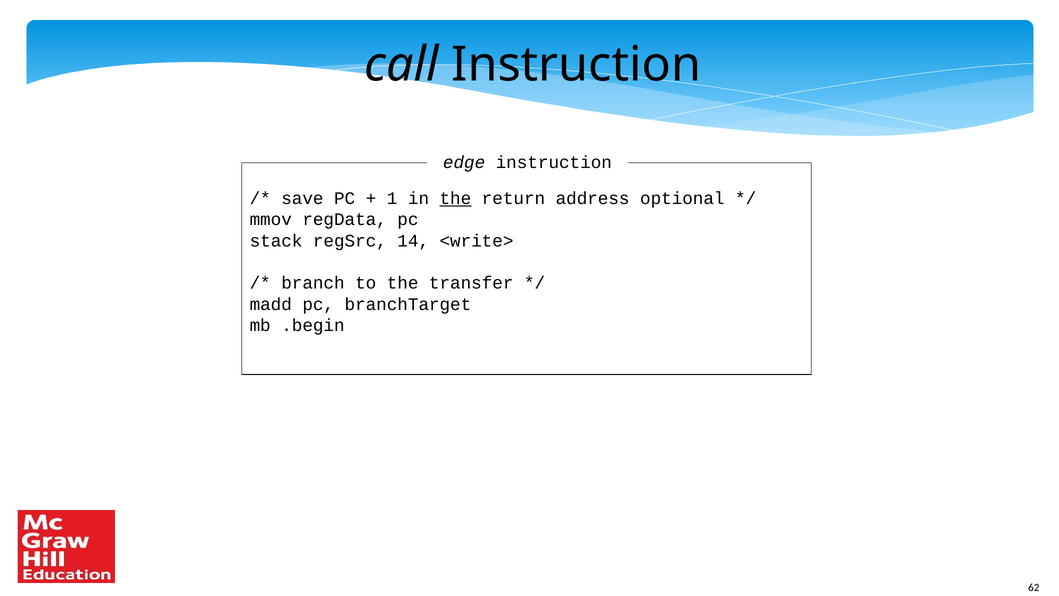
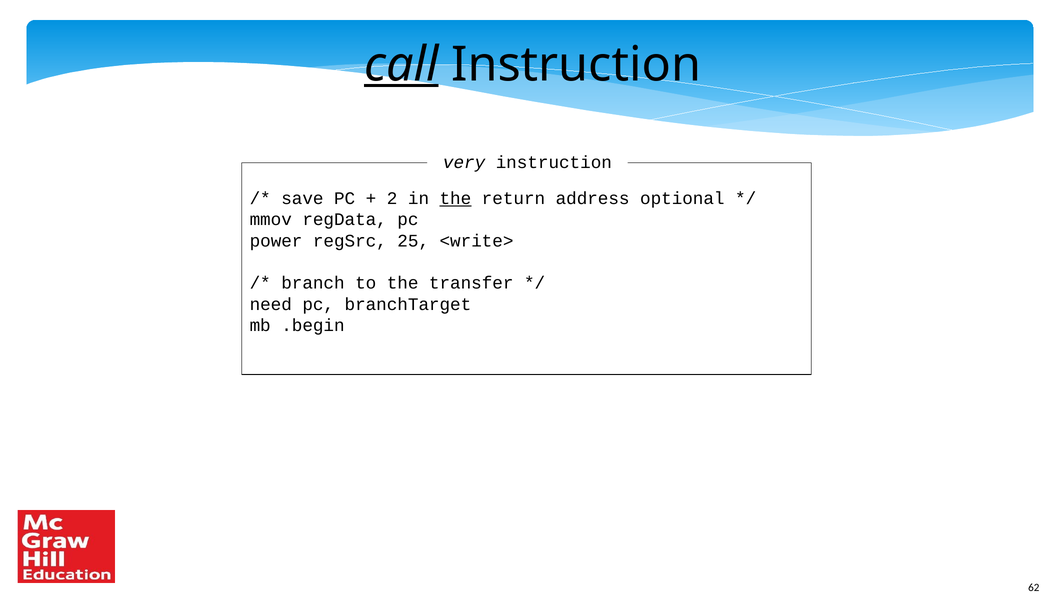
call underline: none -> present (401, 65)
edge: edge -> very (464, 162)
1: 1 -> 2 (392, 198)
stack: stack -> power (276, 241)
14: 14 -> 25 (413, 241)
madd: madd -> need (271, 304)
